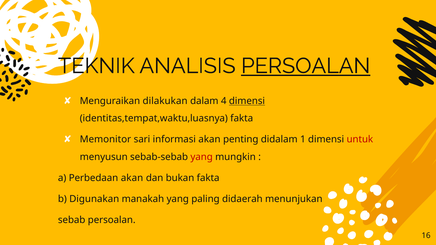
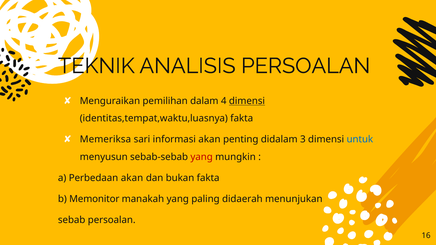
PERSOALAN underline: present -> none (306, 66)
dilakukan: dilakukan -> pemilihan (165, 101)
Memonitor: Memonitor -> Memeriksa (105, 140)
1: 1 -> 3 (303, 140)
untuk colour: red -> blue (360, 140)
Digunakan: Digunakan -> Memonitor (94, 199)
